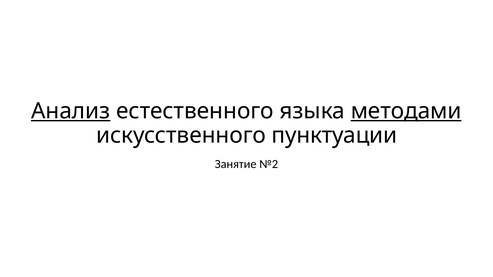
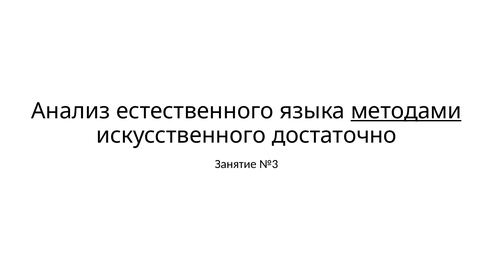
Анализ underline: present -> none (71, 111)
пунктуации: пунктуации -> достаточно (334, 136)
№2: №2 -> №3 (269, 164)
